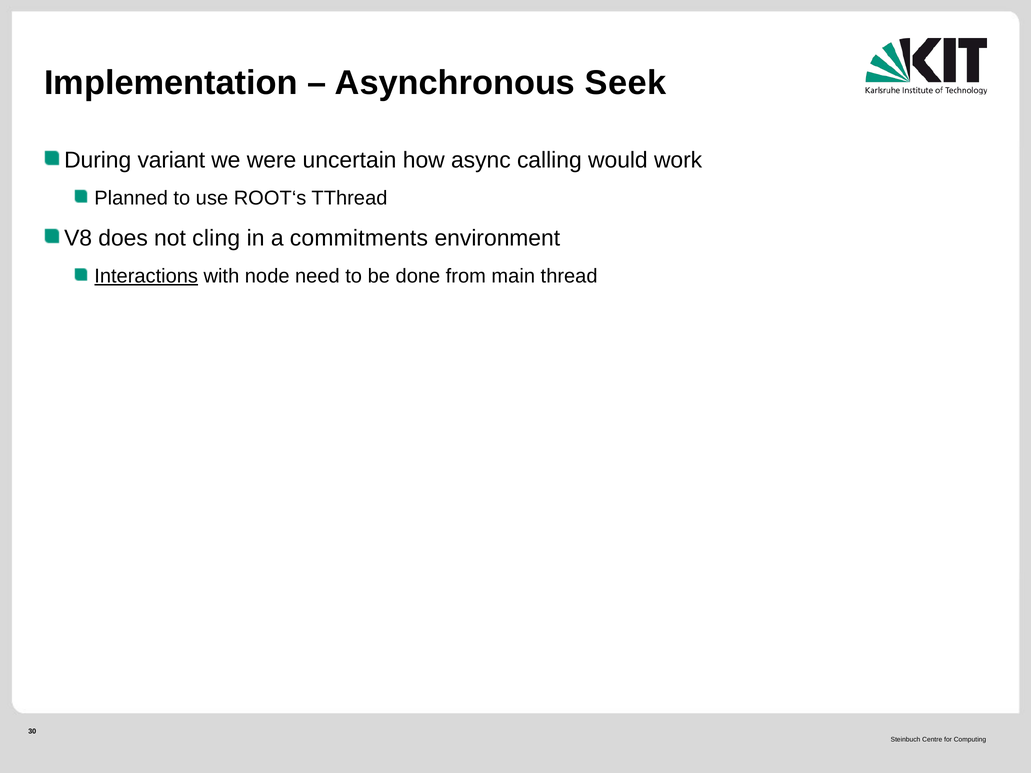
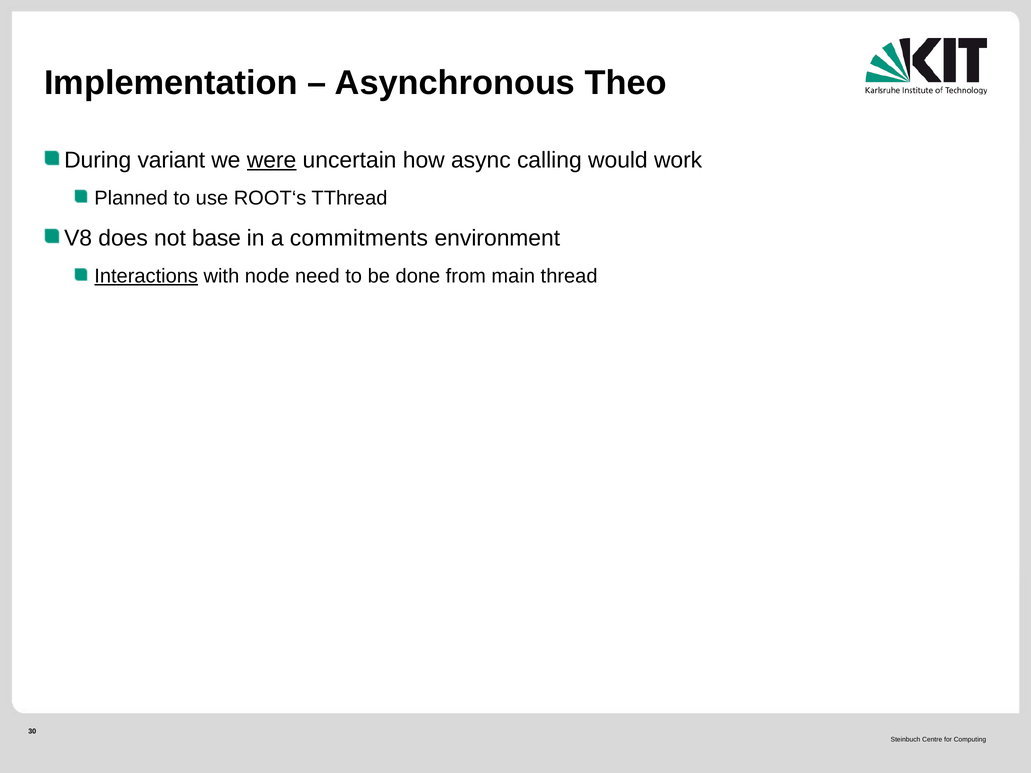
Seek: Seek -> Theo (626, 83)
were underline: none -> present (272, 160)
cling: cling -> base (216, 238)
